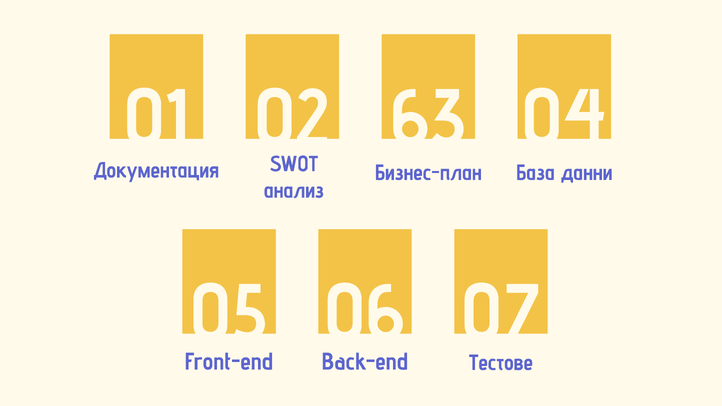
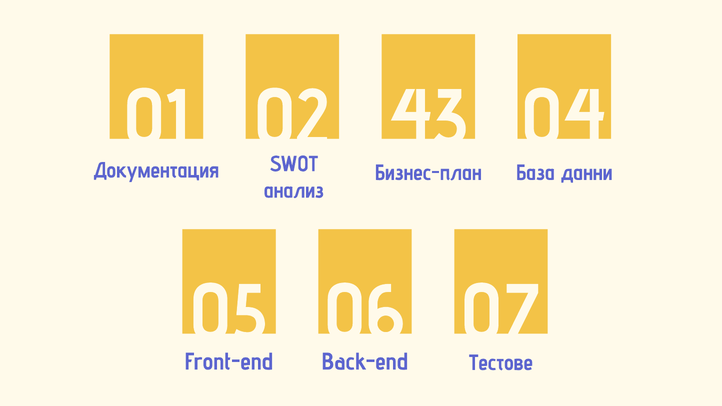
63: 63 -> 43 (429, 119)
